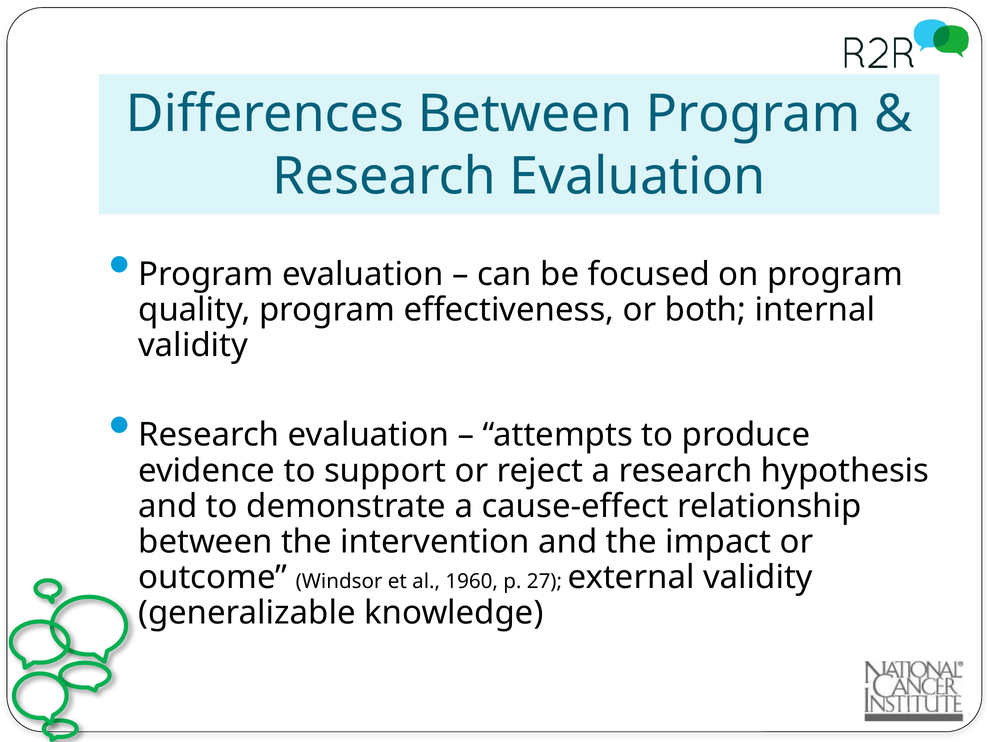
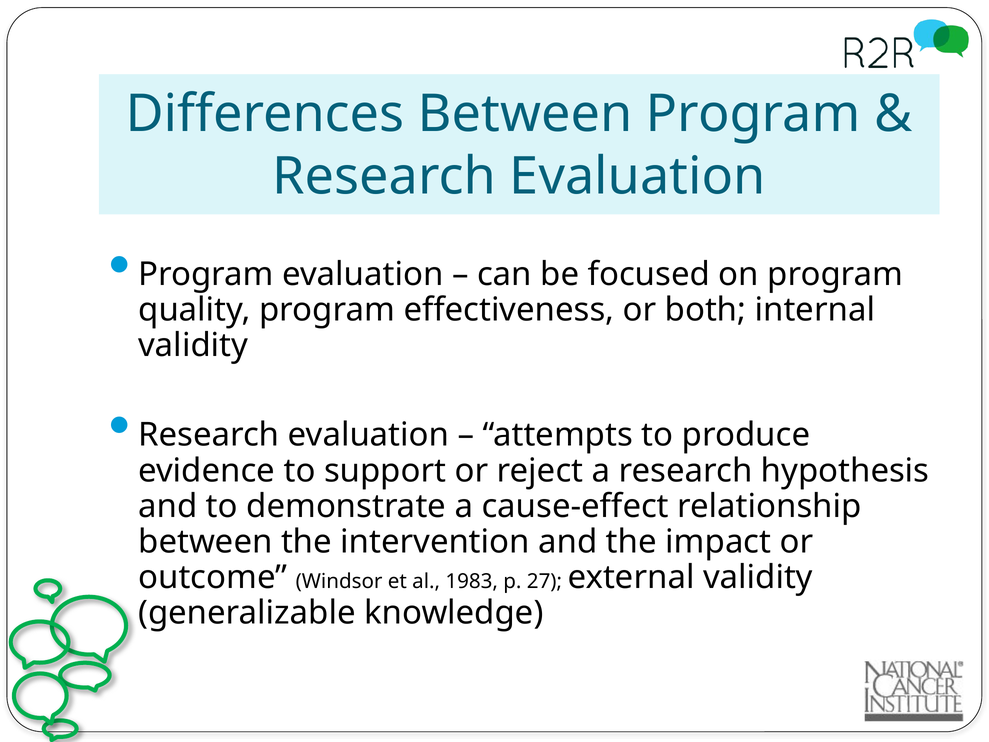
1960: 1960 -> 1983 (472, 581)
